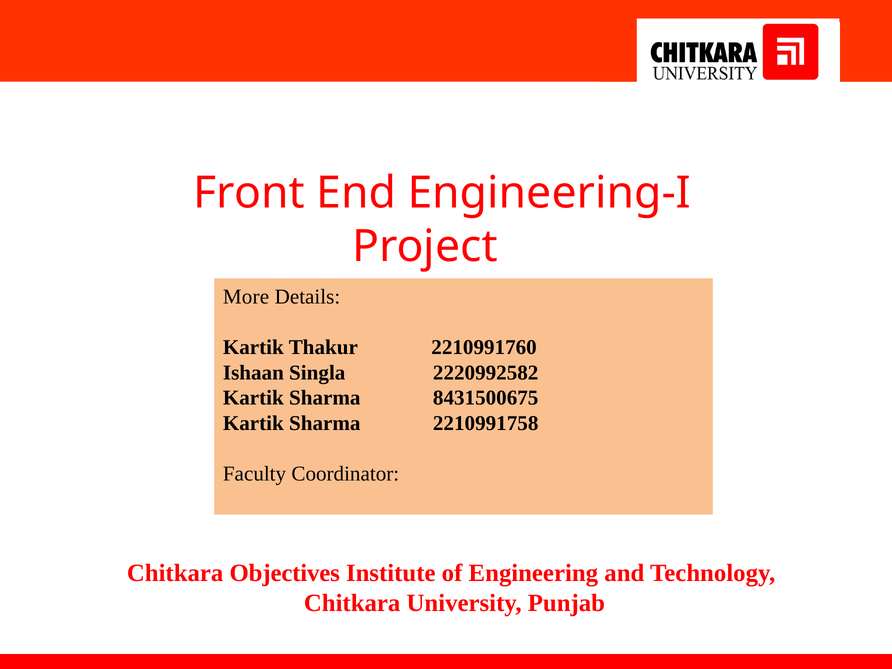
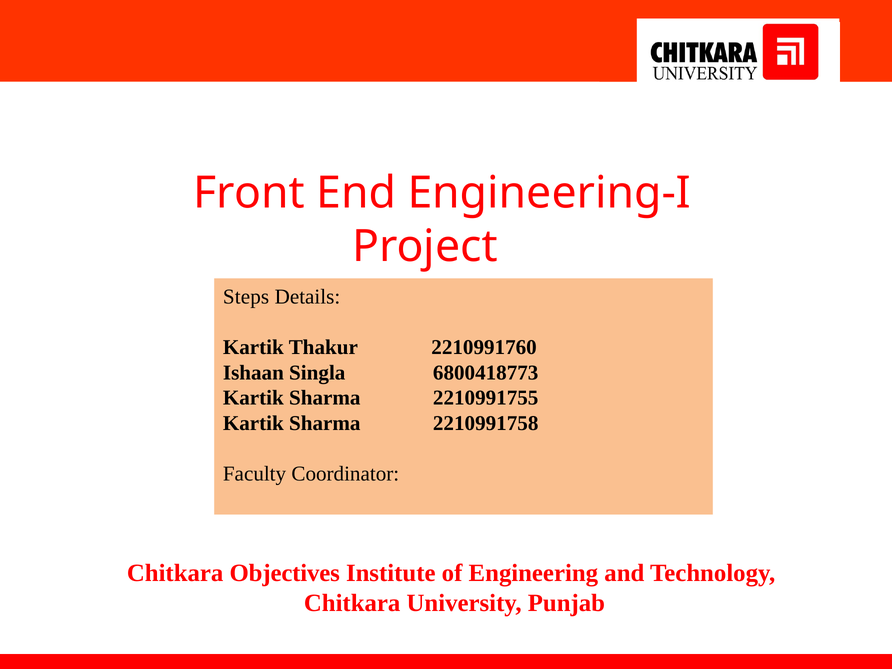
More: More -> Steps (246, 297)
2220992582: 2220992582 -> 6800418773 (486, 373)
8431500675: 8431500675 -> 2210991755 (486, 398)
